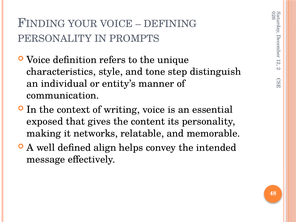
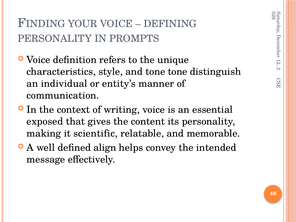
tone step: step -> tone (178, 72)
networks: networks -> scientific (96, 133)
